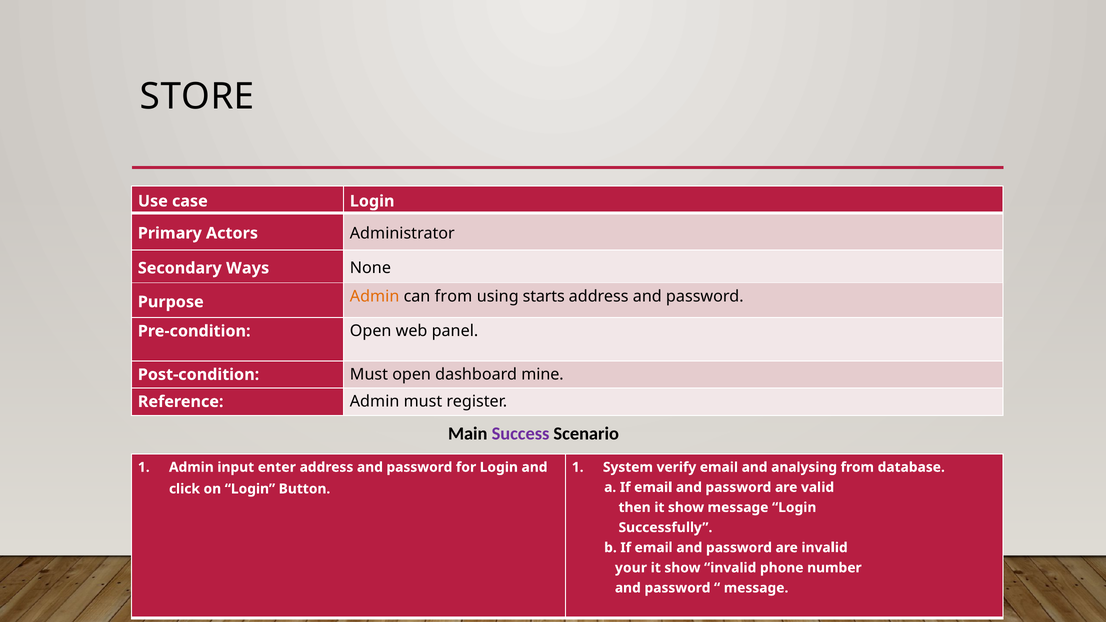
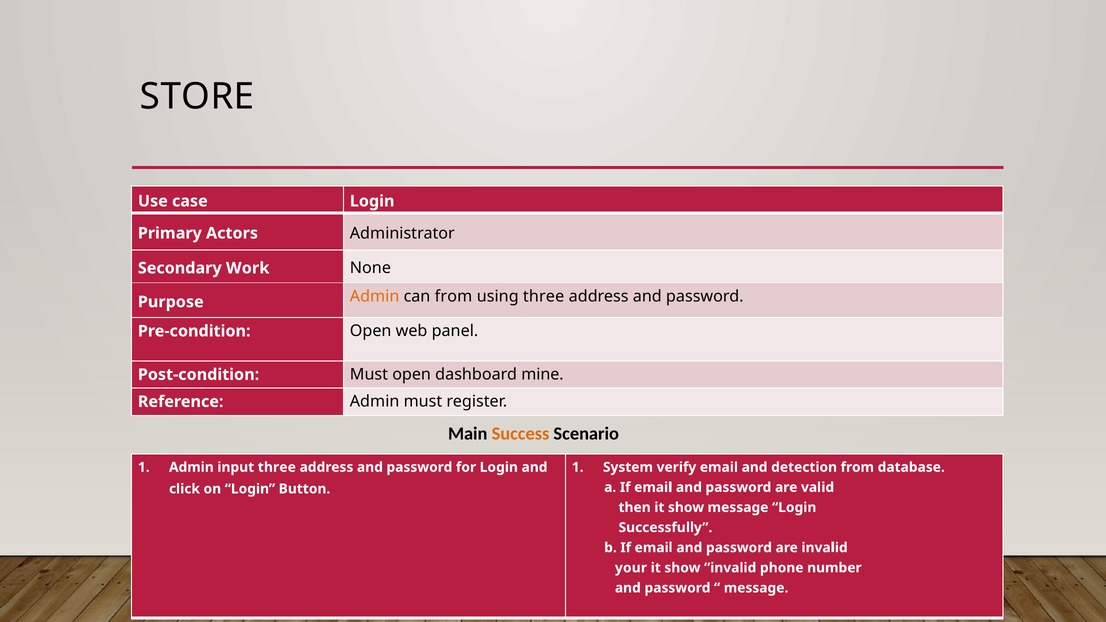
Ways: Ways -> Work (248, 268)
using starts: starts -> three (544, 296)
Success colour: purple -> orange (521, 434)
input enter: enter -> three (277, 467)
analysing: analysing -> detection (804, 467)
